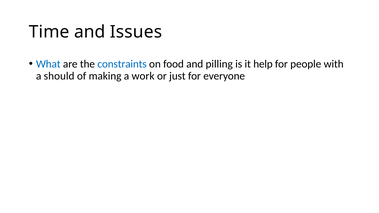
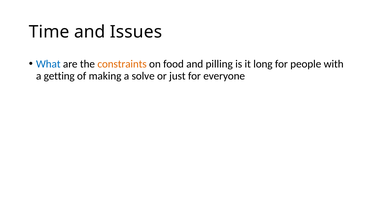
constraints colour: blue -> orange (122, 64)
help: help -> long (263, 64)
should: should -> getting (59, 76)
work: work -> solve (143, 76)
